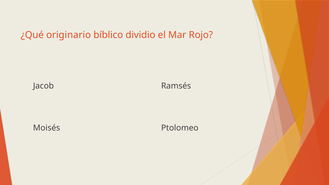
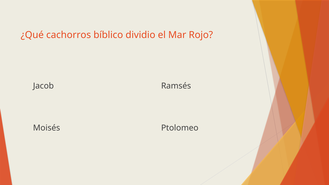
originario: originario -> cachorros (69, 35)
